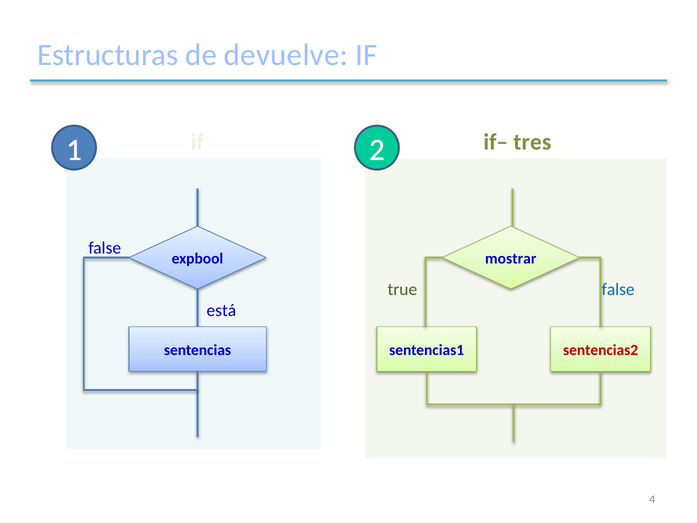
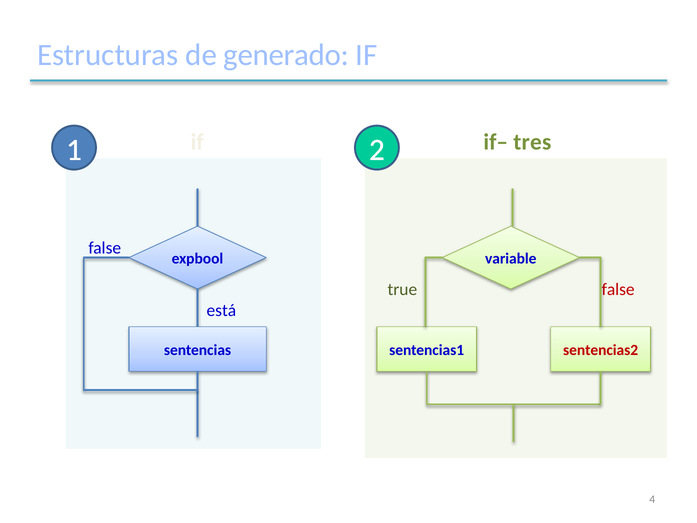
devuelve: devuelve -> generado (286, 55)
mostrar: mostrar -> variable (511, 258)
false colour: blue -> red (618, 290)
